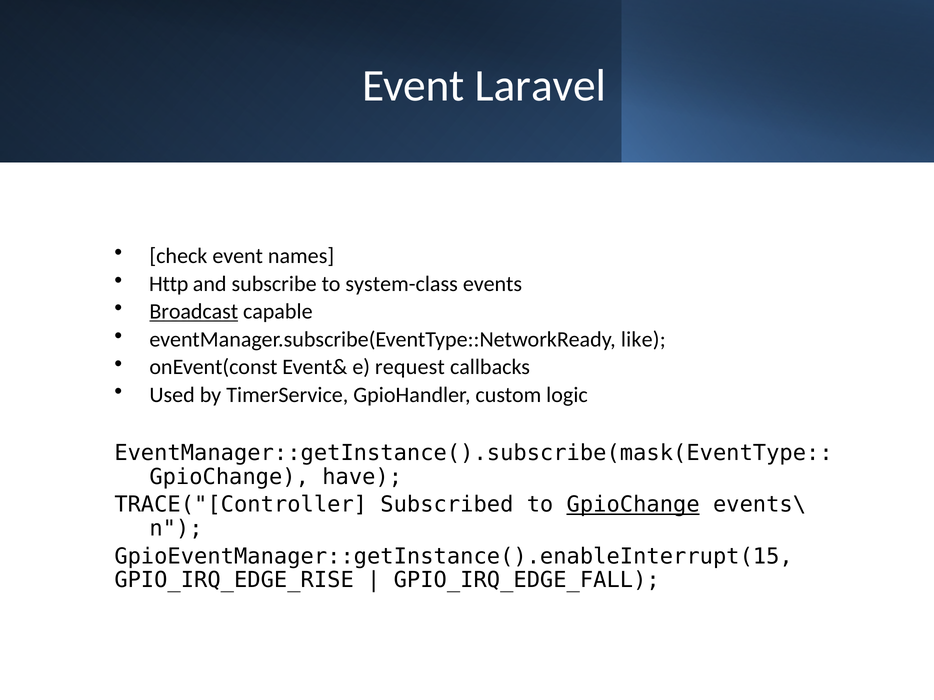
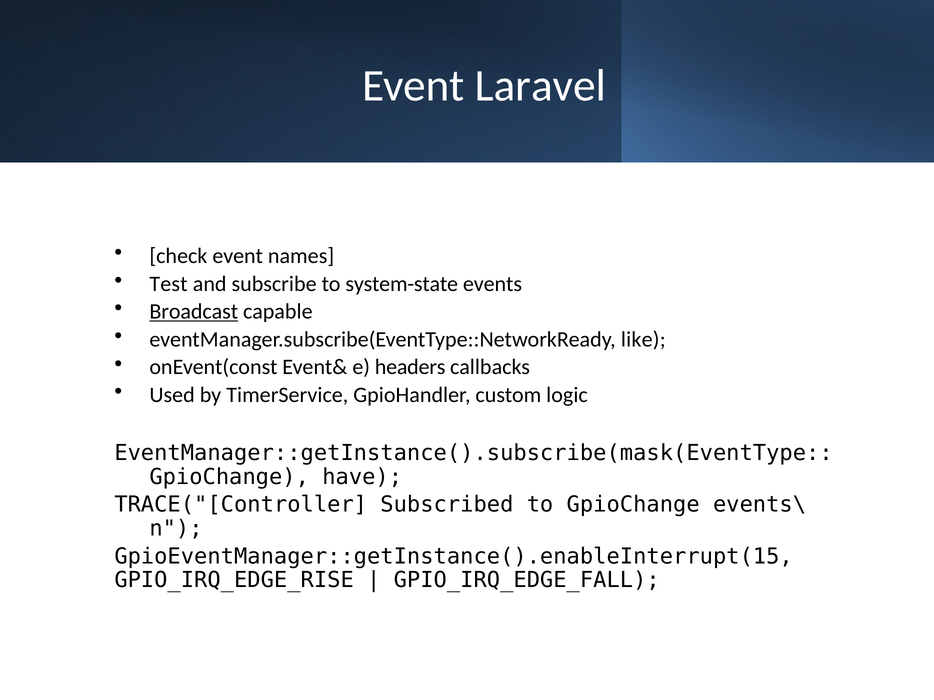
Http: Http -> Test (169, 284)
system-class: system-class -> system-state (402, 284)
request: request -> headers (410, 367)
GpioChange underline: present -> none (633, 505)
